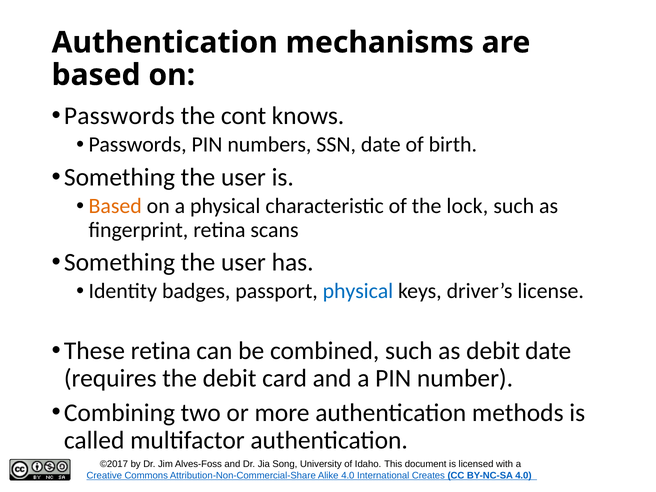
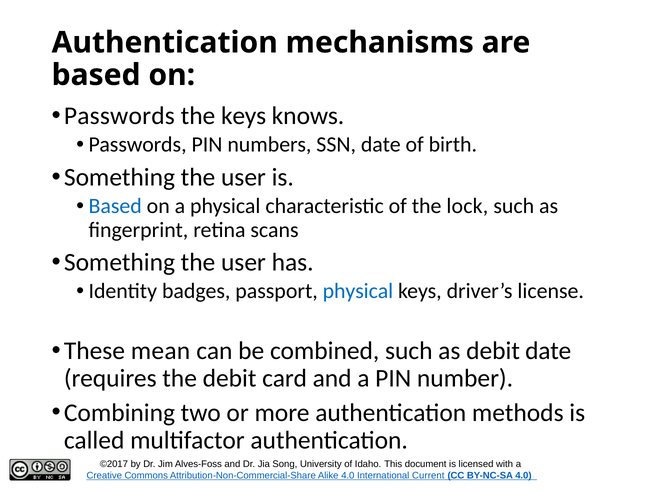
the cont: cont -> keys (244, 116)
Based colour: orange -> blue (115, 206)
These retina: retina -> mean (161, 351)
Creates: Creates -> Current (428, 475)
